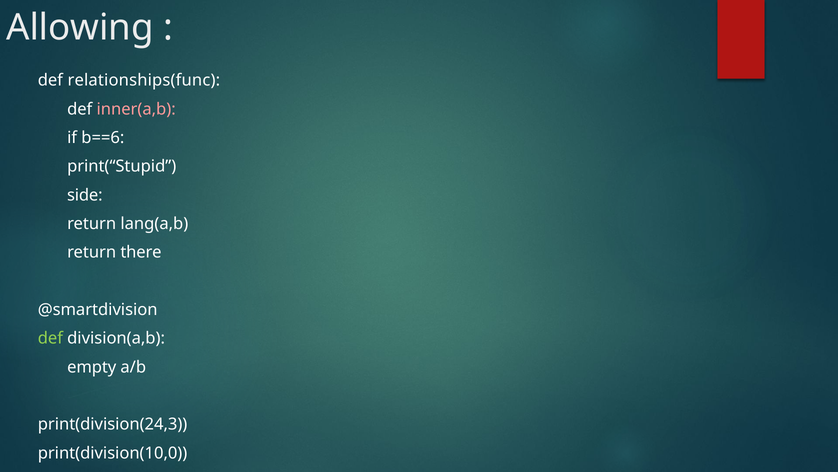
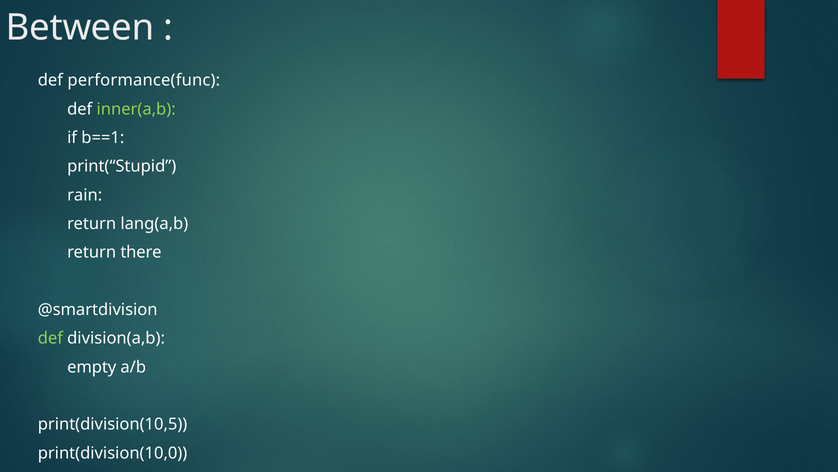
Allowing: Allowing -> Between (80, 28)
relationships(func: relationships(func -> performance(func (144, 80)
inner(a,b colour: pink -> light green (136, 109)
b==6: b==6 -> b==1 (103, 138)
side: side -> rain (85, 195)
print(division(24,3: print(division(24,3 -> print(division(10,5 (113, 424)
